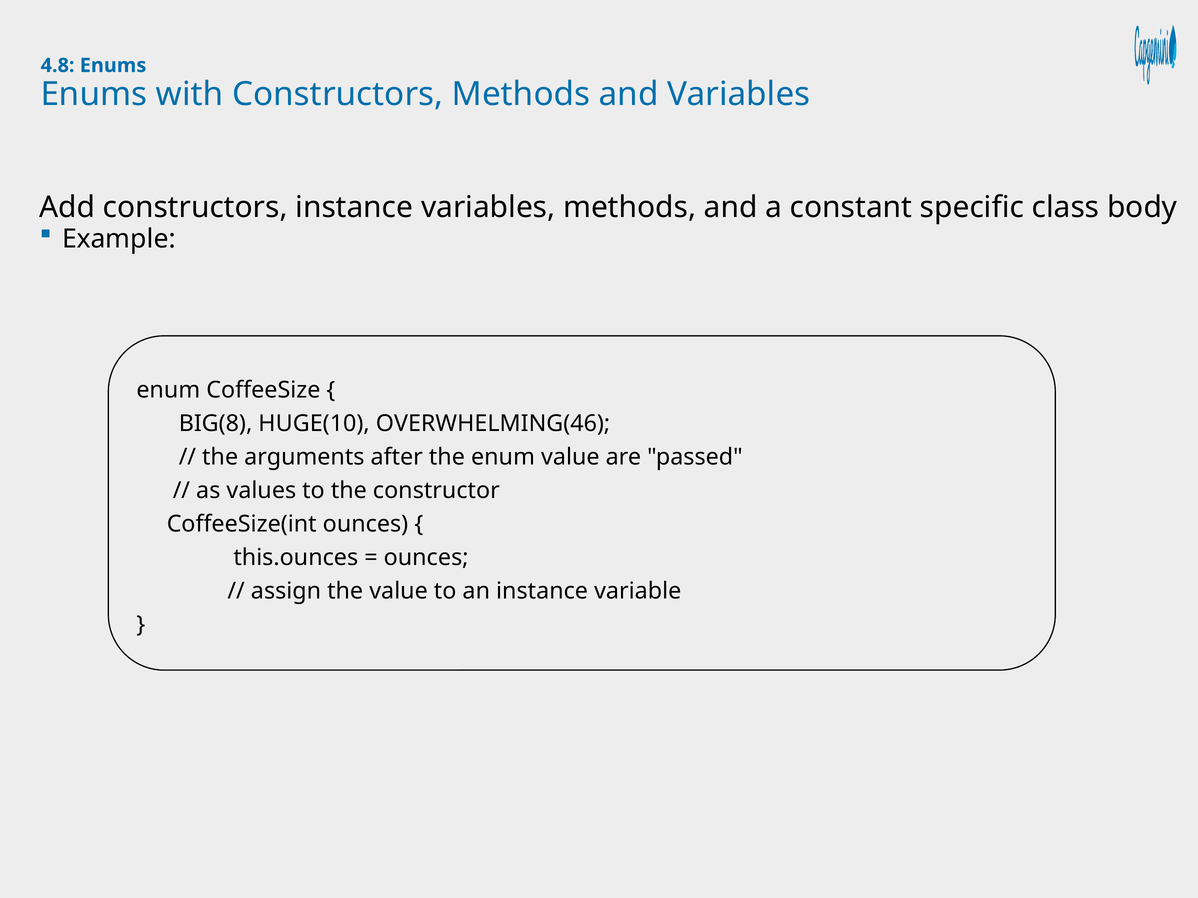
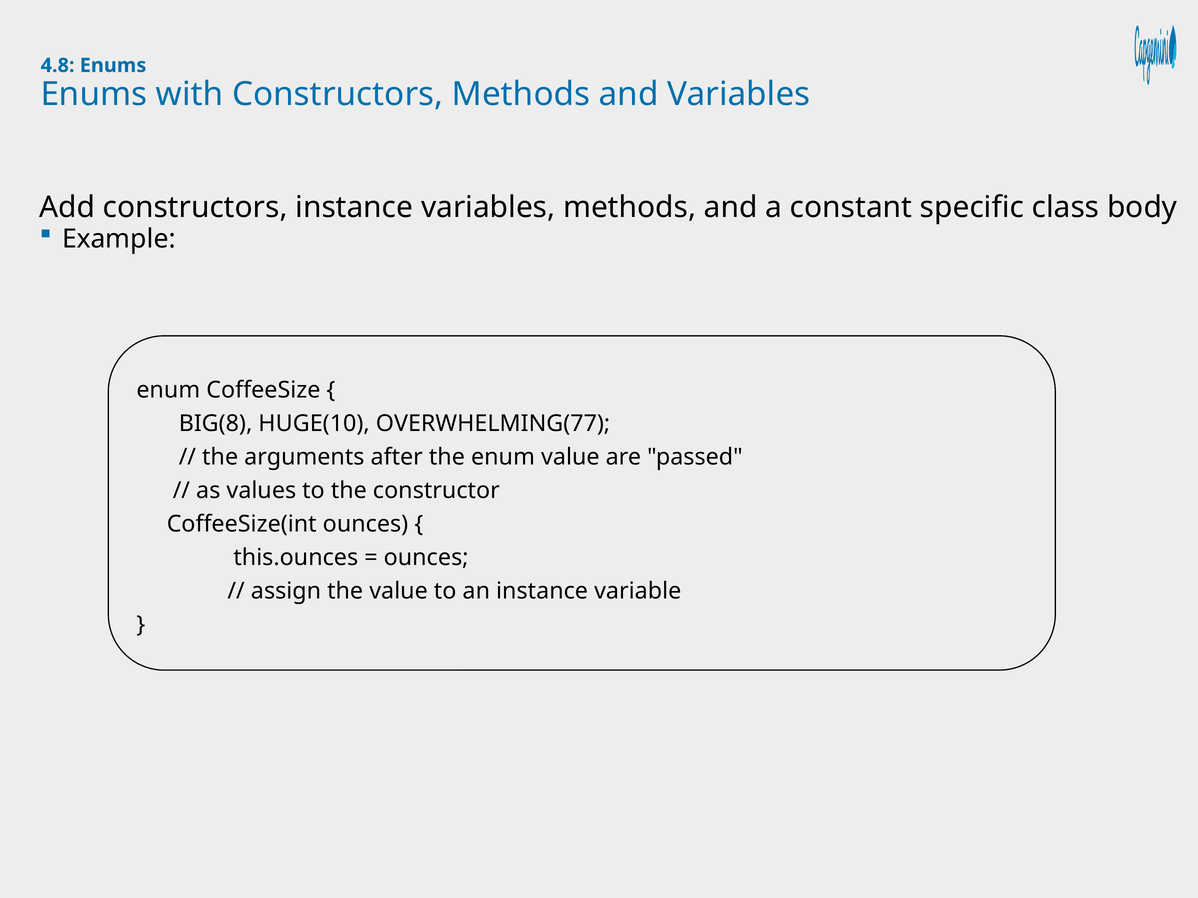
OVERWHELMING(46: OVERWHELMING(46 -> OVERWHELMING(77 (493, 424)
